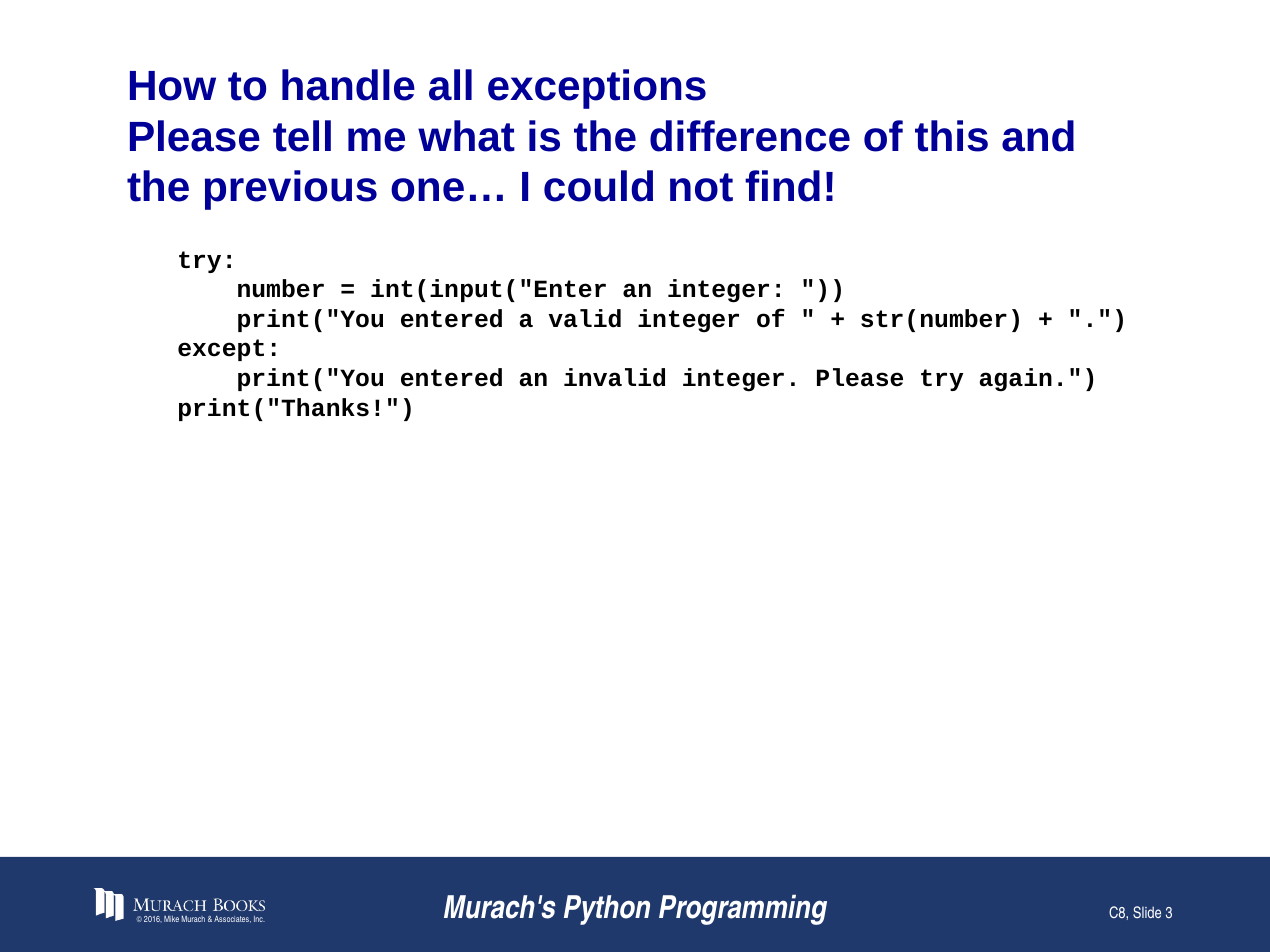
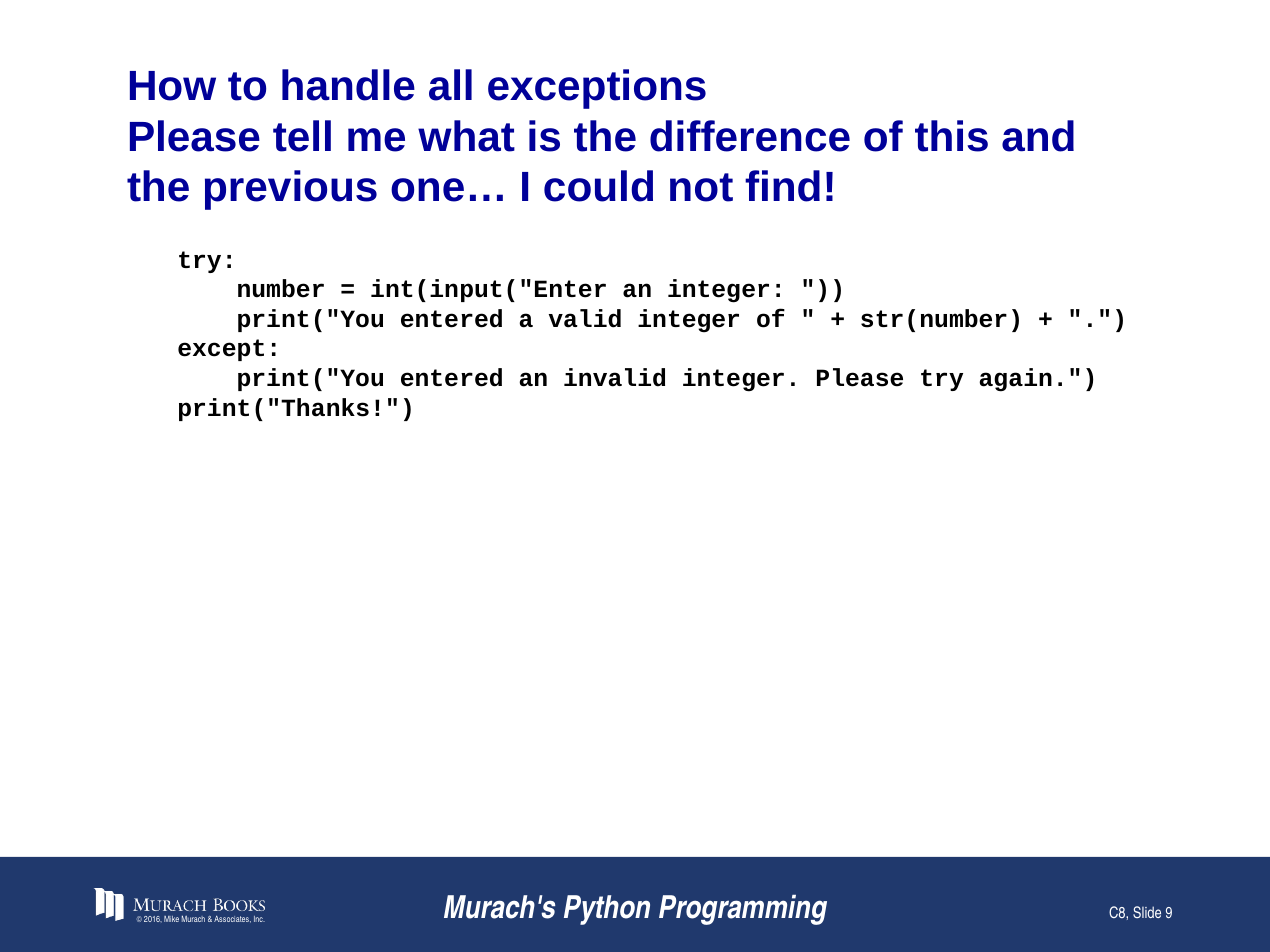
3: 3 -> 9 (1169, 914)
